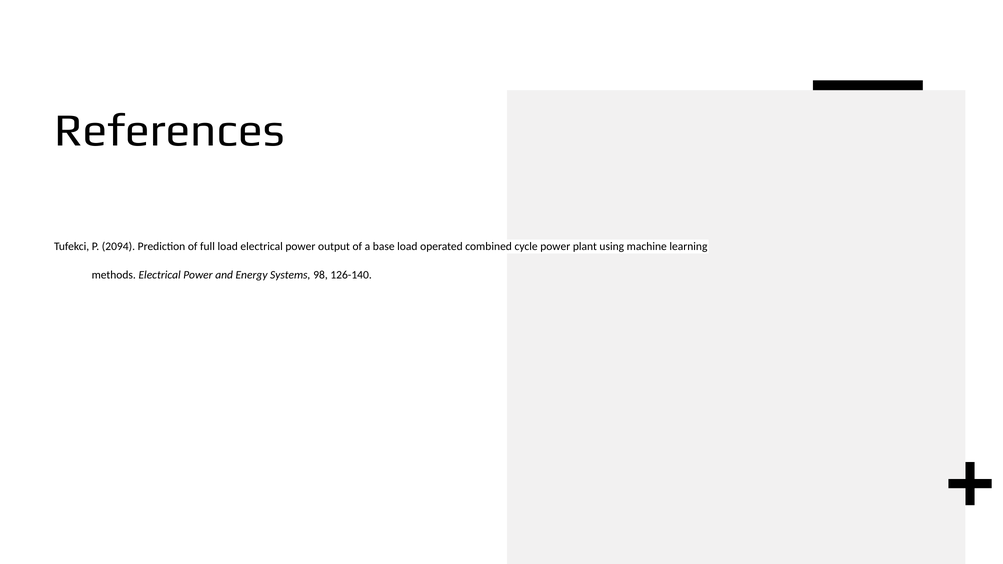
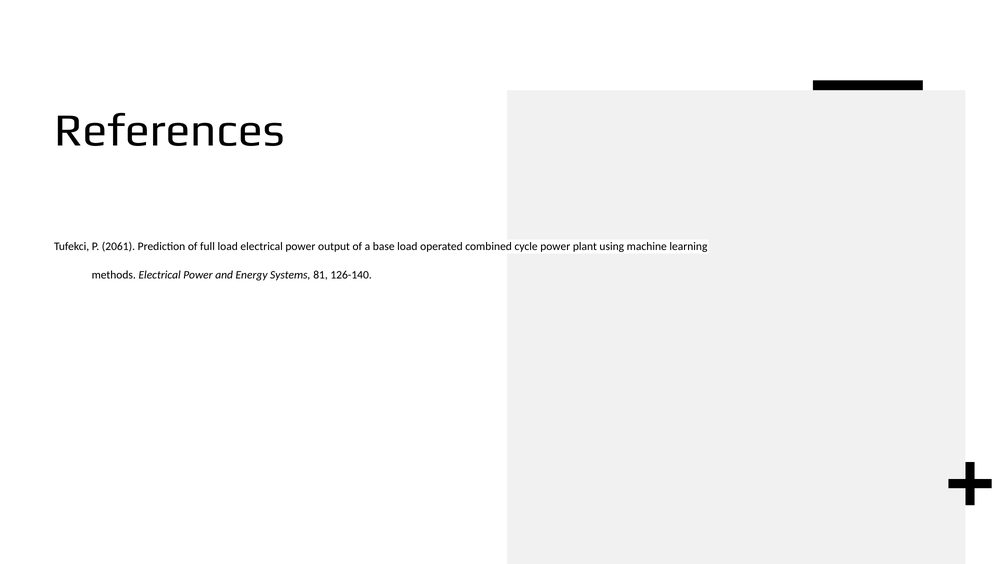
2094: 2094 -> 2061 (118, 247)
98: 98 -> 81 (321, 275)
